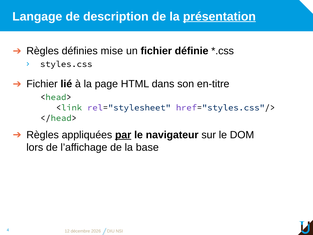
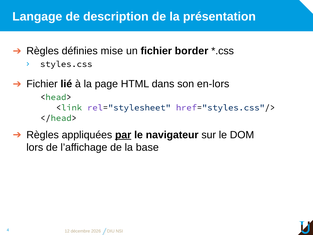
présentation underline: present -> none (219, 16)
définie: définie -> border (192, 51)
en-titre: en-titre -> en-lors (213, 84)
